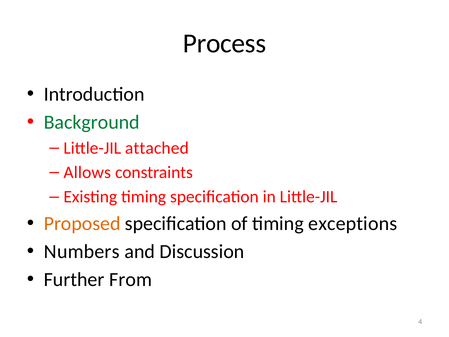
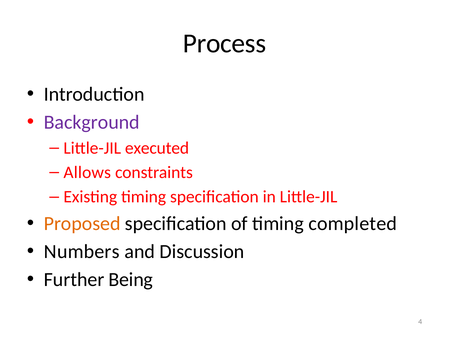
Background colour: green -> purple (92, 122)
attached: attached -> executed (157, 148)
exceptions: exceptions -> completed (353, 223)
From: From -> Being (131, 279)
